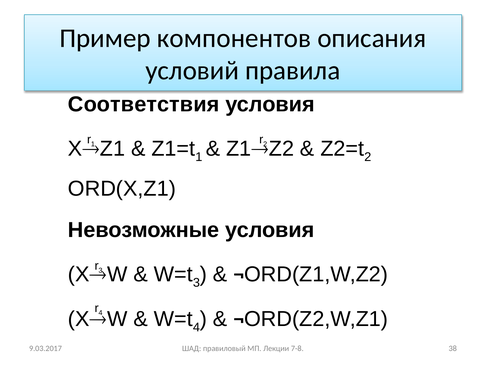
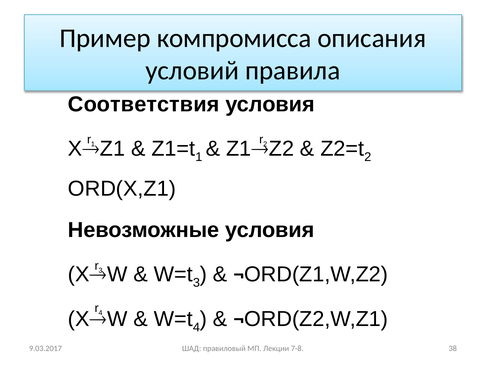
компонентов: компонентов -> компромисса (234, 38)
